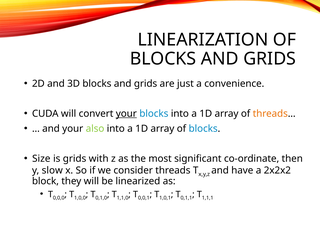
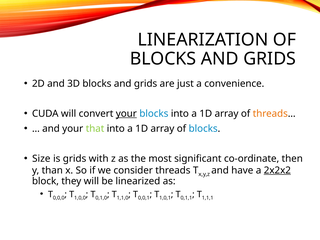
also: also -> that (95, 129)
slow: slow -> than (52, 170)
2x2x2 underline: none -> present (277, 170)
